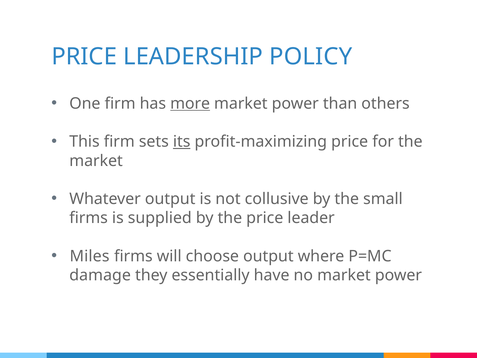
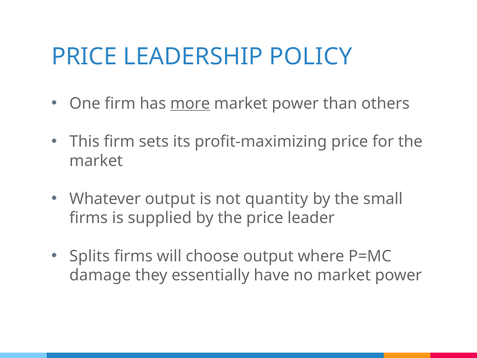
its underline: present -> none (182, 142)
collusive: collusive -> quantity (277, 199)
Miles: Miles -> Splits (90, 256)
